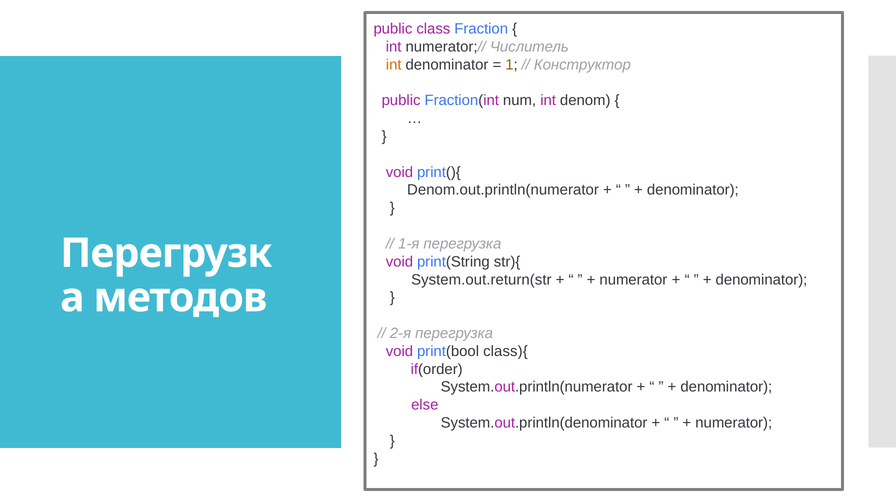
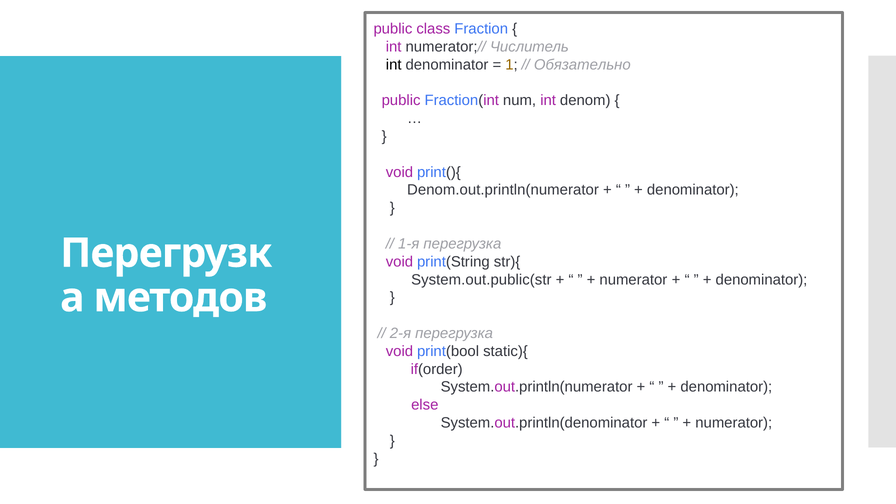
int colour: orange -> black (394, 65)
Конструктор: Конструктор -> Обязательно (582, 65)
System.out.return(str: System.out.return(str -> System.out.public(str (481, 280)
class){: class){ -> static){ (505, 351)
